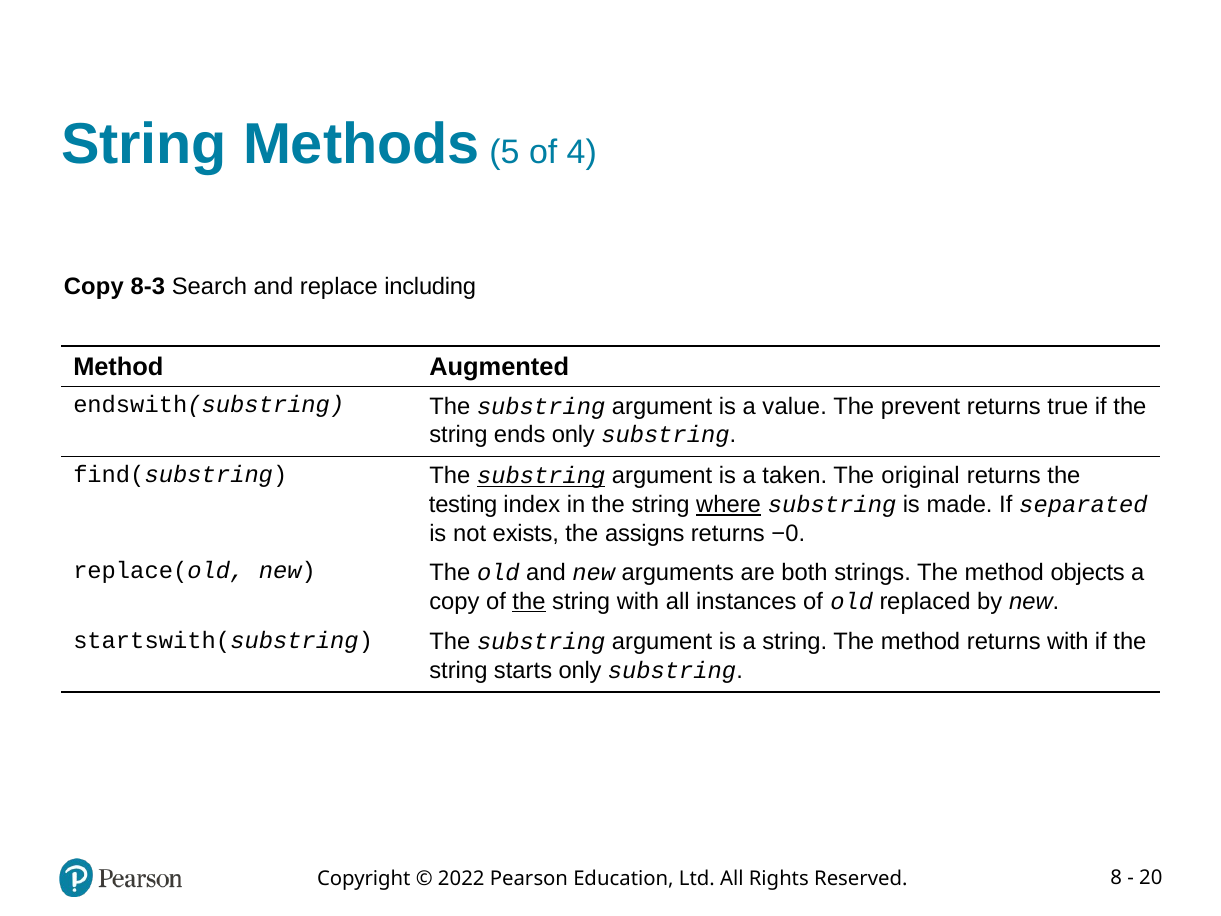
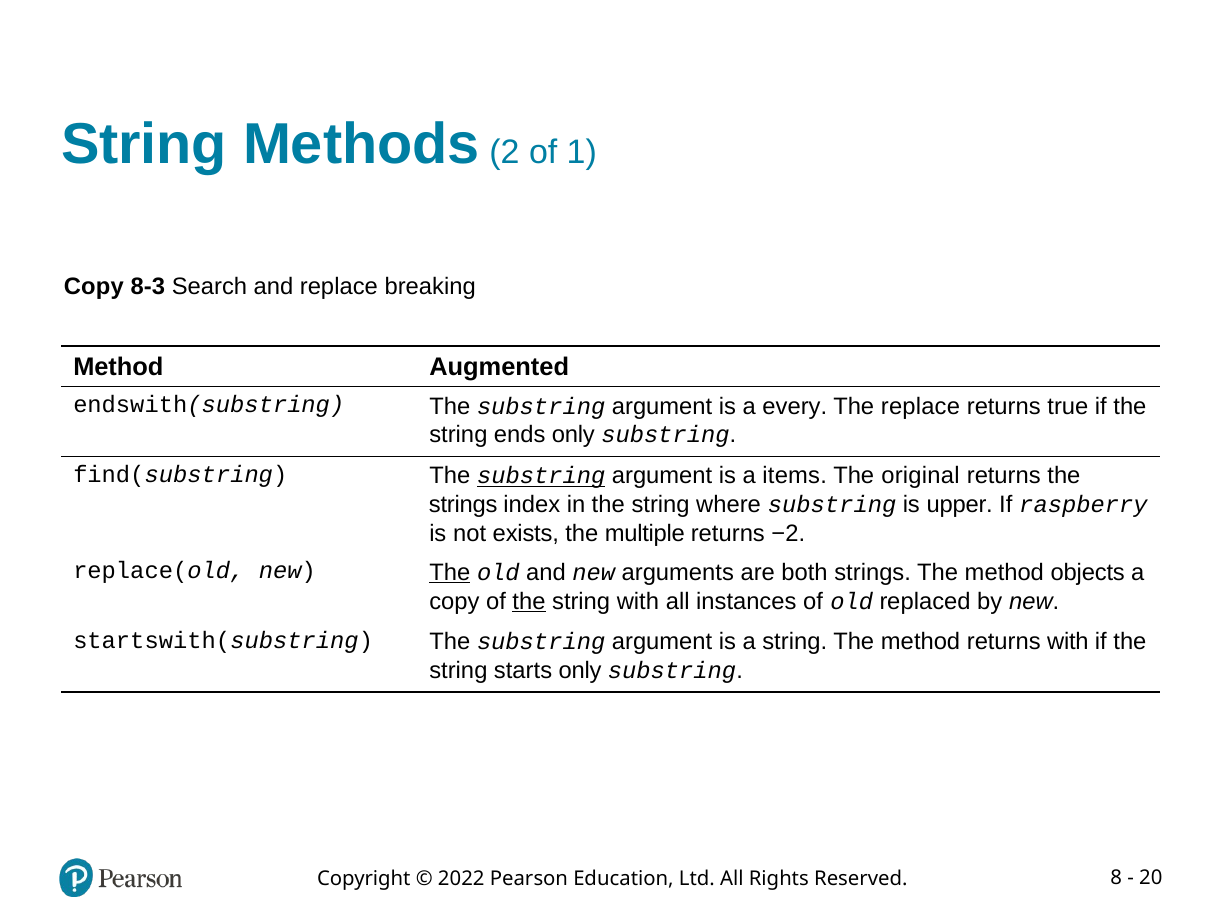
5: 5 -> 2 (505, 152)
4: 4 -> 1 (582, 152)
including: including -> breaking (430, 286)
value: value -> every (795, 406)
The prevent: prevent -> replace (920, 406)
taken: taken -> items (795, 476)
testing: testing -> strings (463, 505)
where underline: present -> none (729, 505)
made: made -> upper (960, 505)
separated: separated -> raspberry (1083, 505)
assigns: assigns -> multiple (645, 533)
−0: −0 -> −2 (788, 533)
The underline: none -> present (450, 572)
